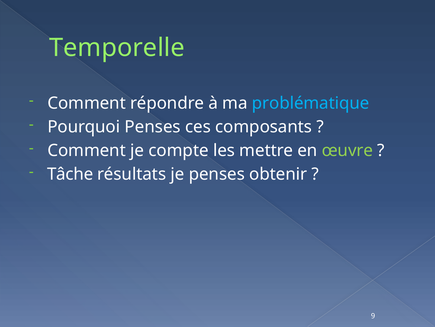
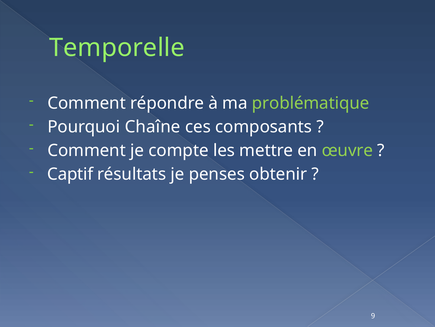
problématique colour: light blue -> light green (311, 103)
Pourquoi Penses: Penses -> Chaîne (153, 127)
Tâche: Tâche -> Captif (70, 174)
